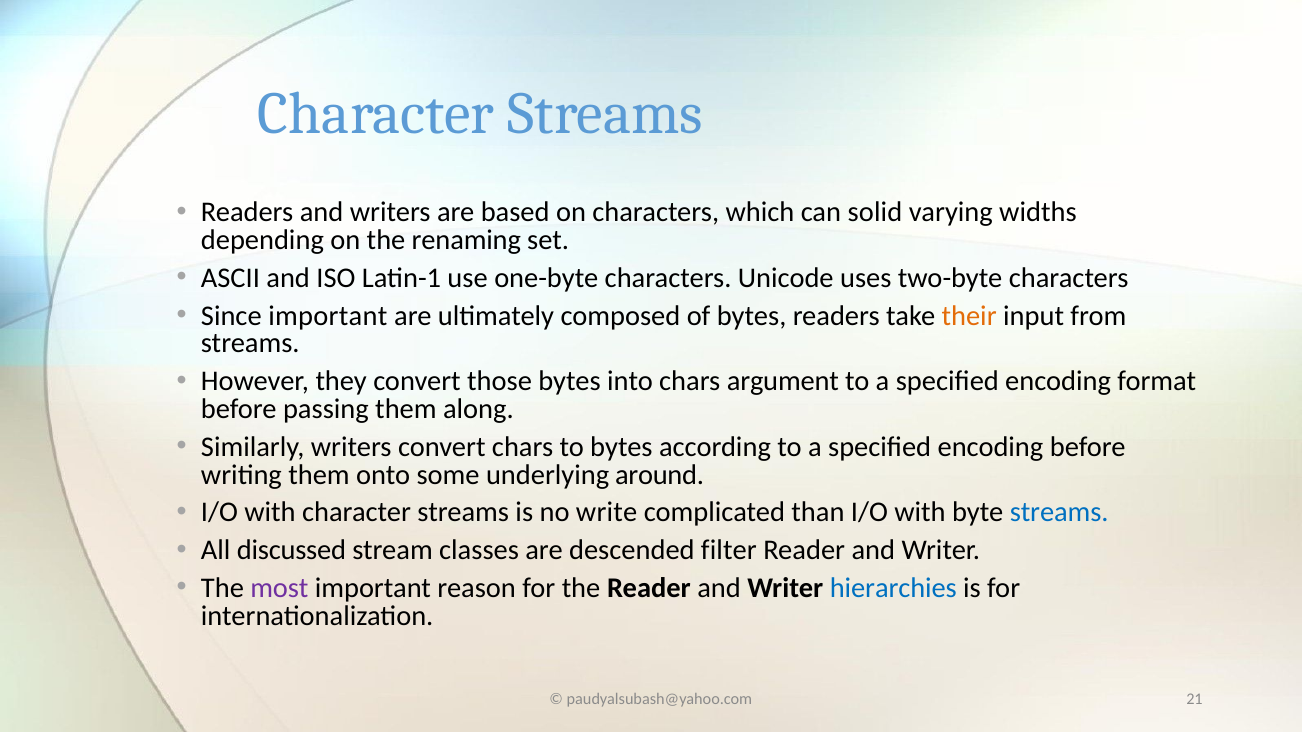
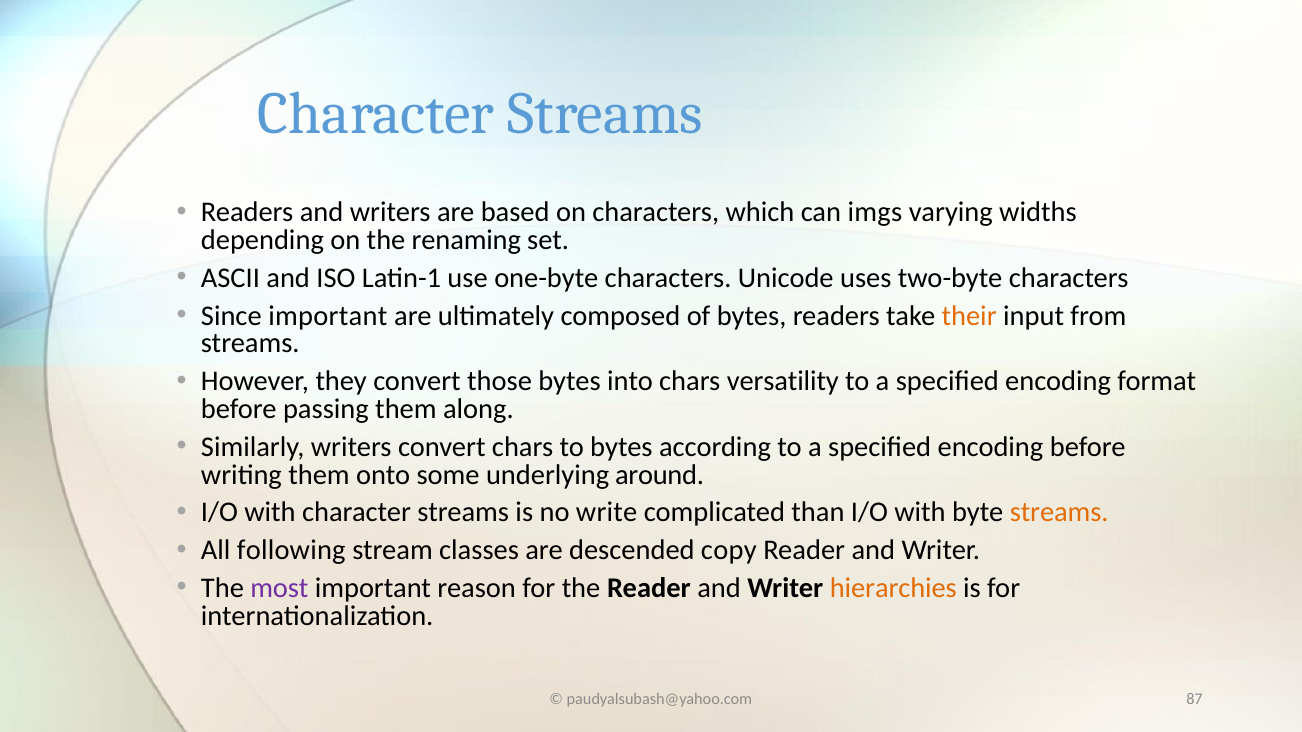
solid: solid -> imgs (875, 213)
argument: argument -> versatility (783, 382)
streams colour: blue -> orange (1059, 513)
discussed: discussed -> following (291, 551)
filter: filter -> copy (729, 551)
hierarchies colour: blue -> orange (893, 589)
21: 21 -> 87 (1194, 699)
